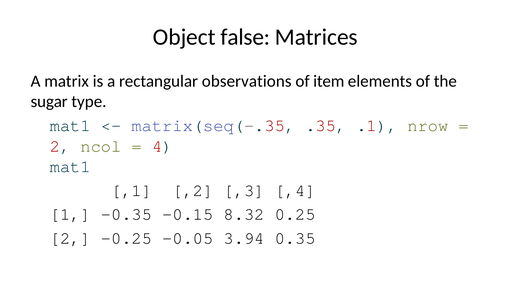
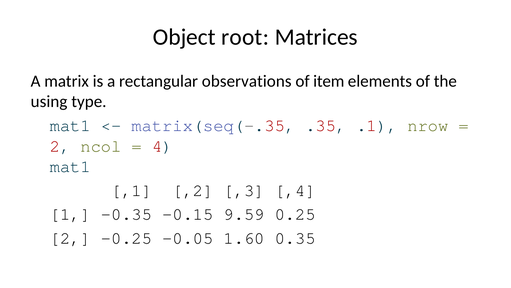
false: false -> root (245, 37)
sugar: sugar -> using (49, 101)
8.32: 8.32 -> 9.59 (244, 214)
3.94: 3.94 -> 1.60 (244, 238)
